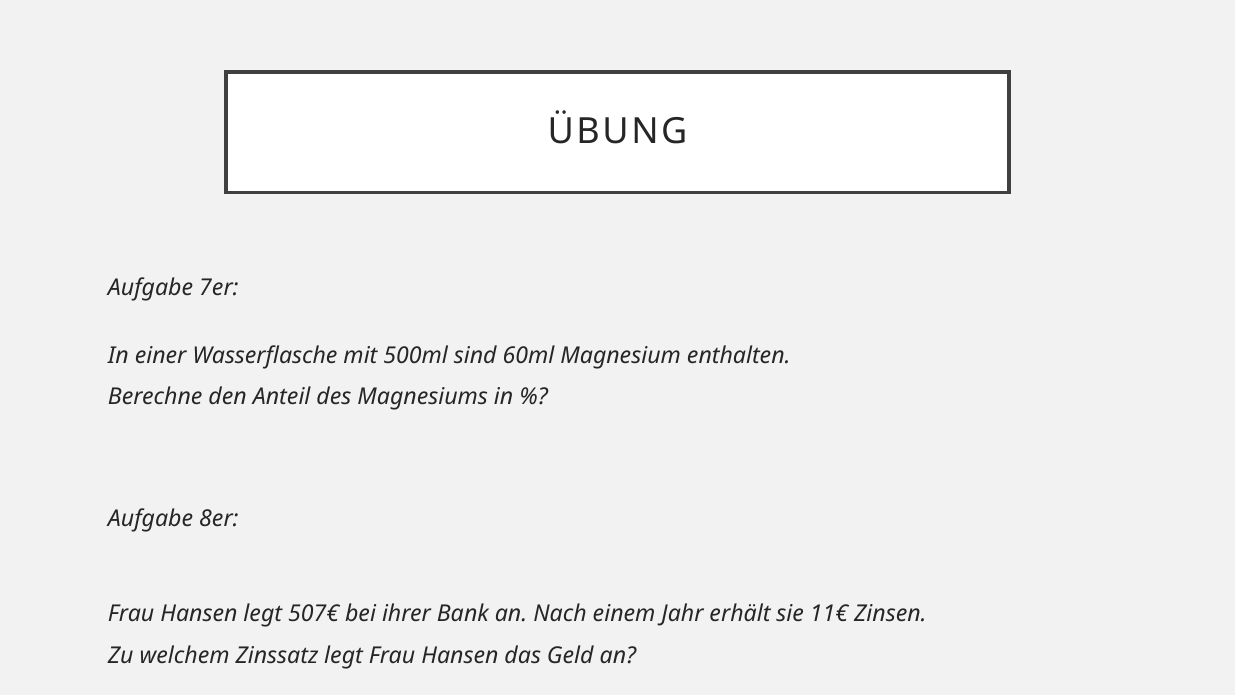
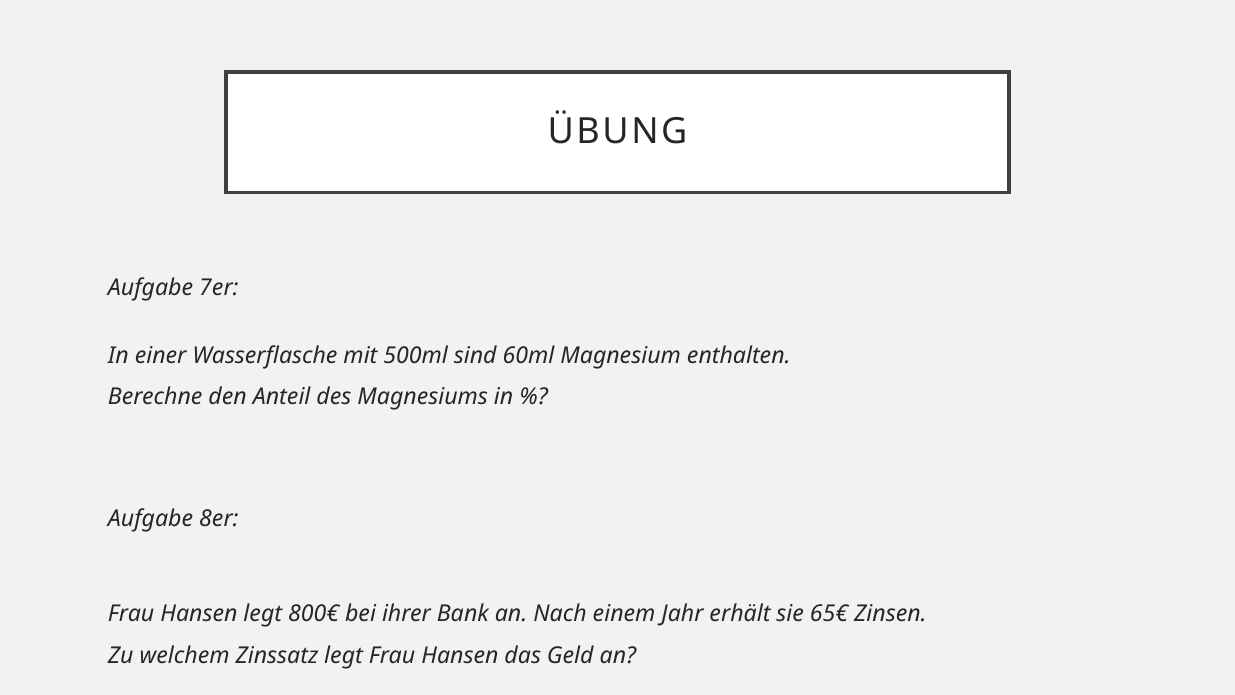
507€: 507€ -> 800€ (314, 614)
11€: 11€ -> 65€ (829, 614)
